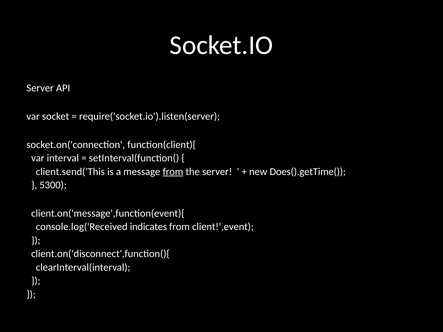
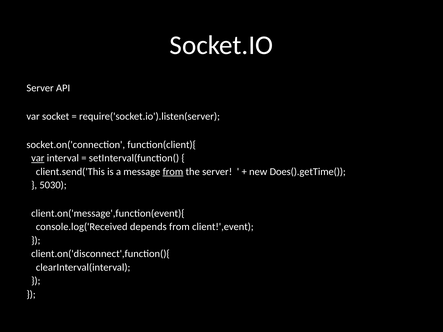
var underline: none -> present (38, 158)
5300: 5300 -> 5030 (53, 185)
indicates: indicates -> depends (148, 227)
